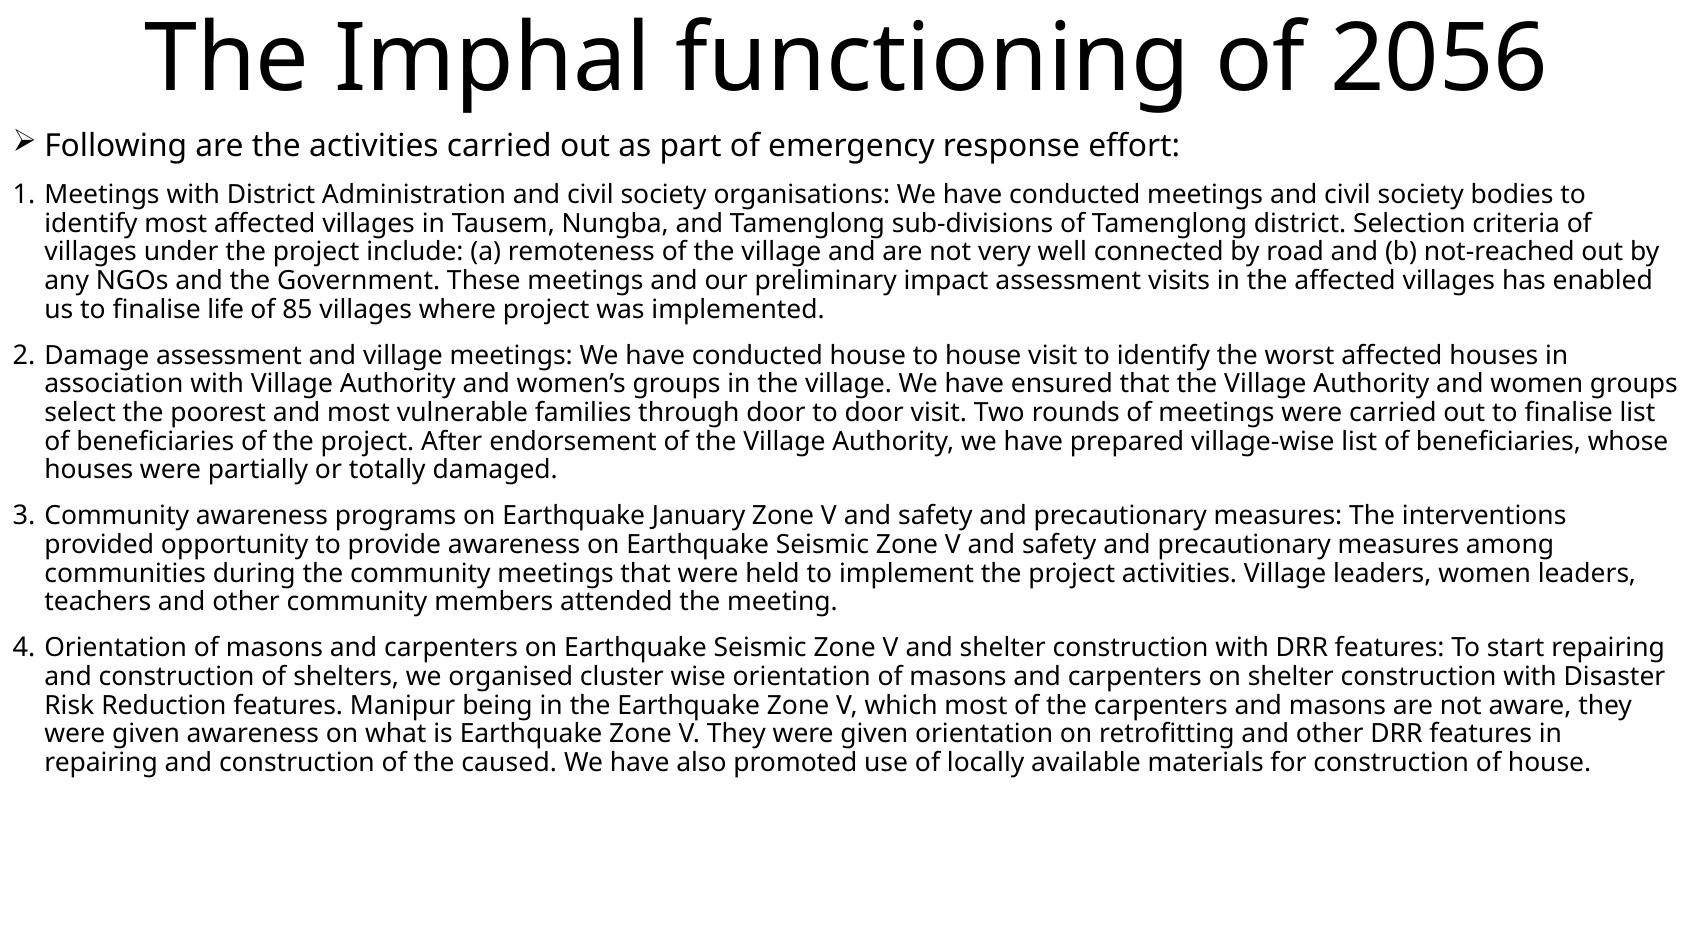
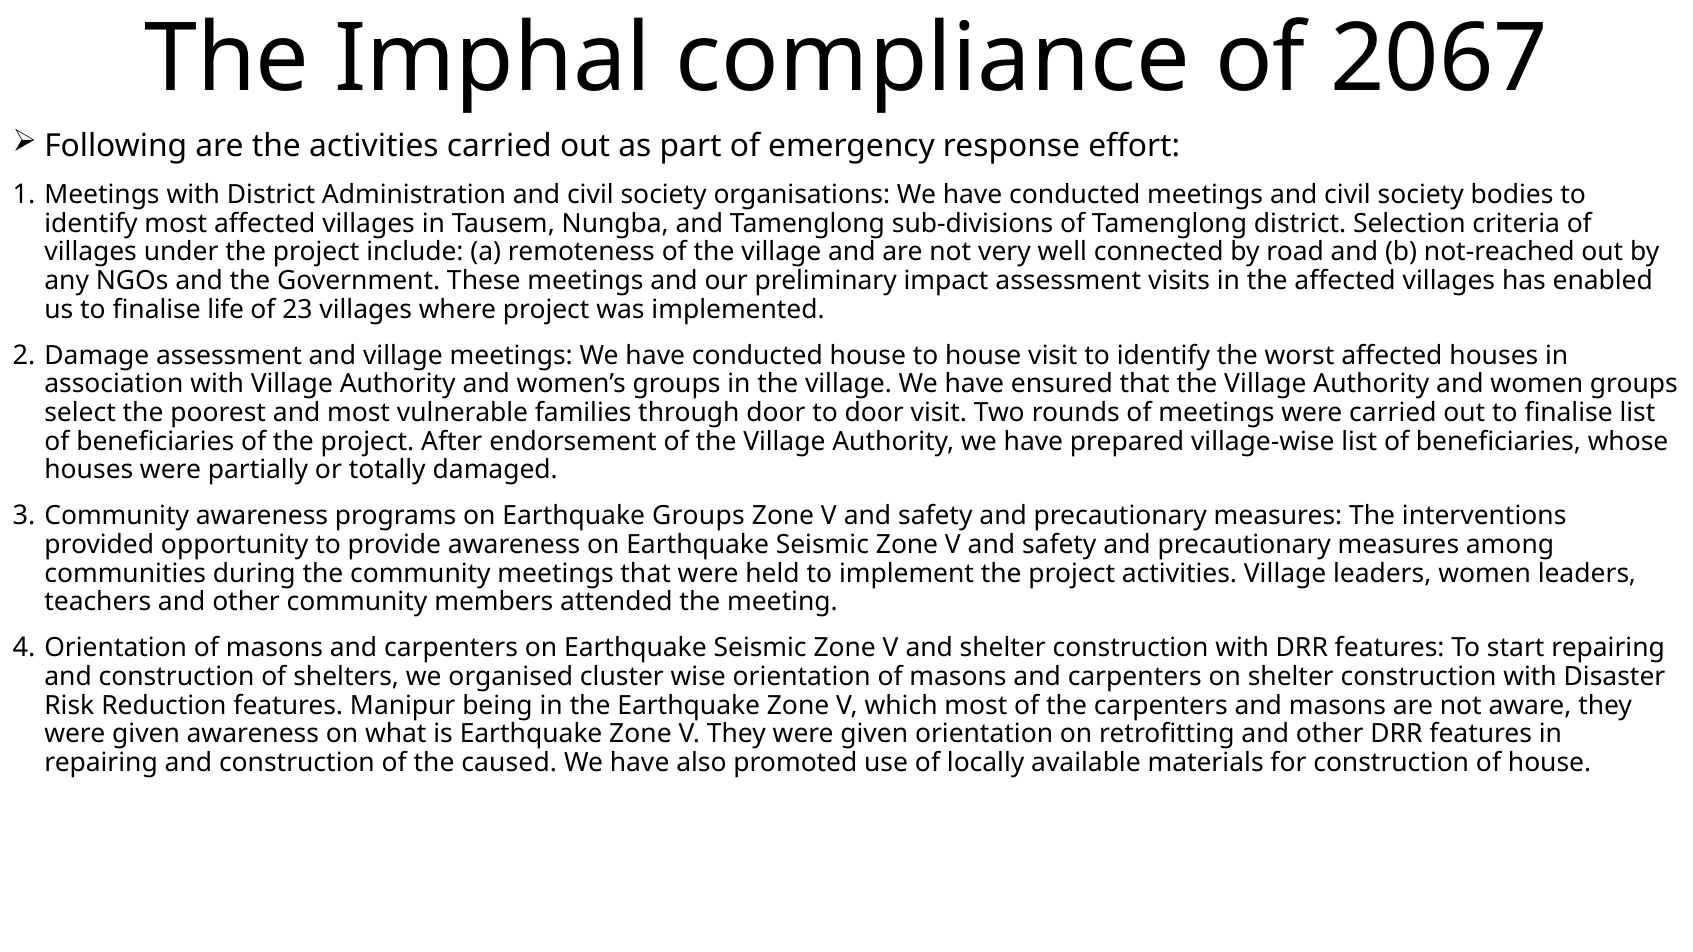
functioning: functioning -> compliance (933, 59)
2056: 2056 -> 2067 (1439, 59)
85: 85 -> 23 (297, 310)
Earthquake January: January -> Groups (698, 516)
